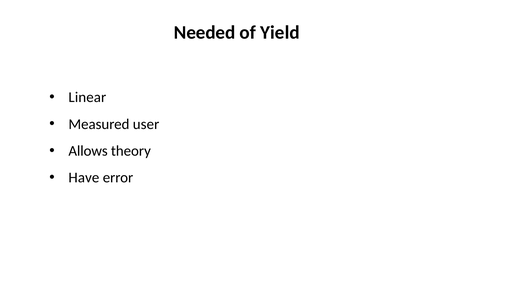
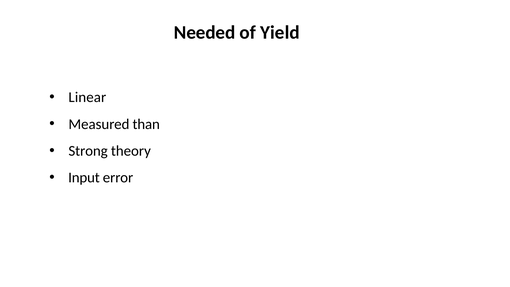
user: user -> than (146, 124)
Allows: Allows -> Strong (88, 151)
Have: Have -> Input (84, 178)
